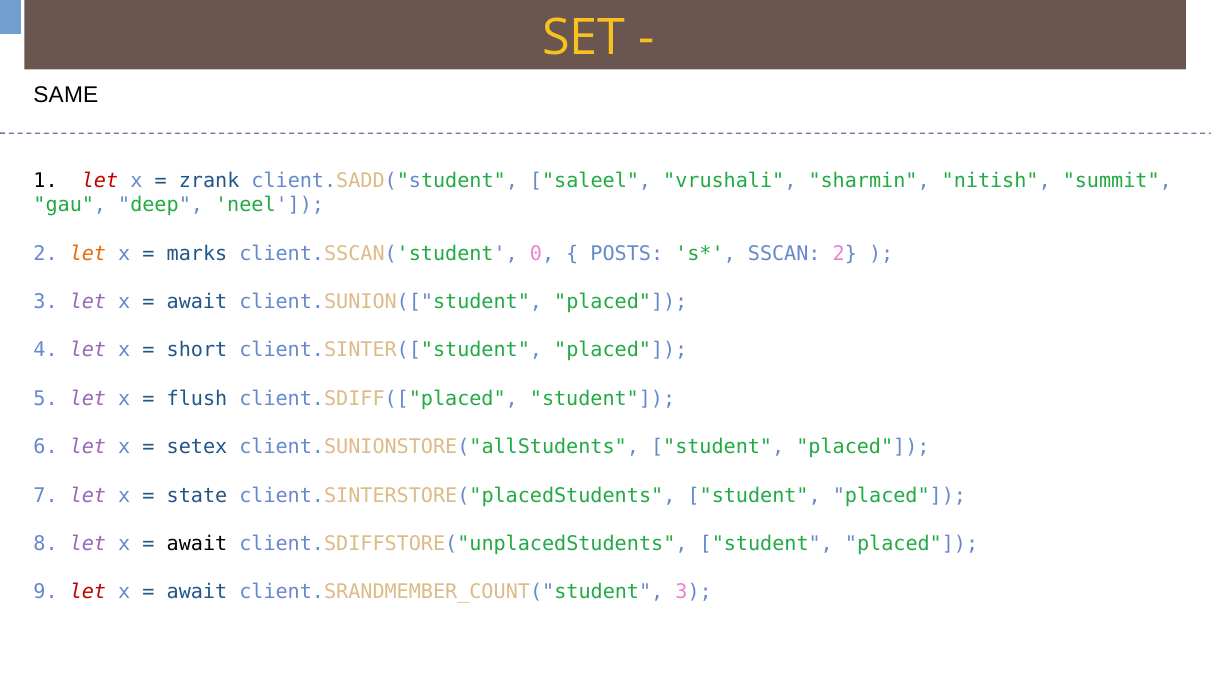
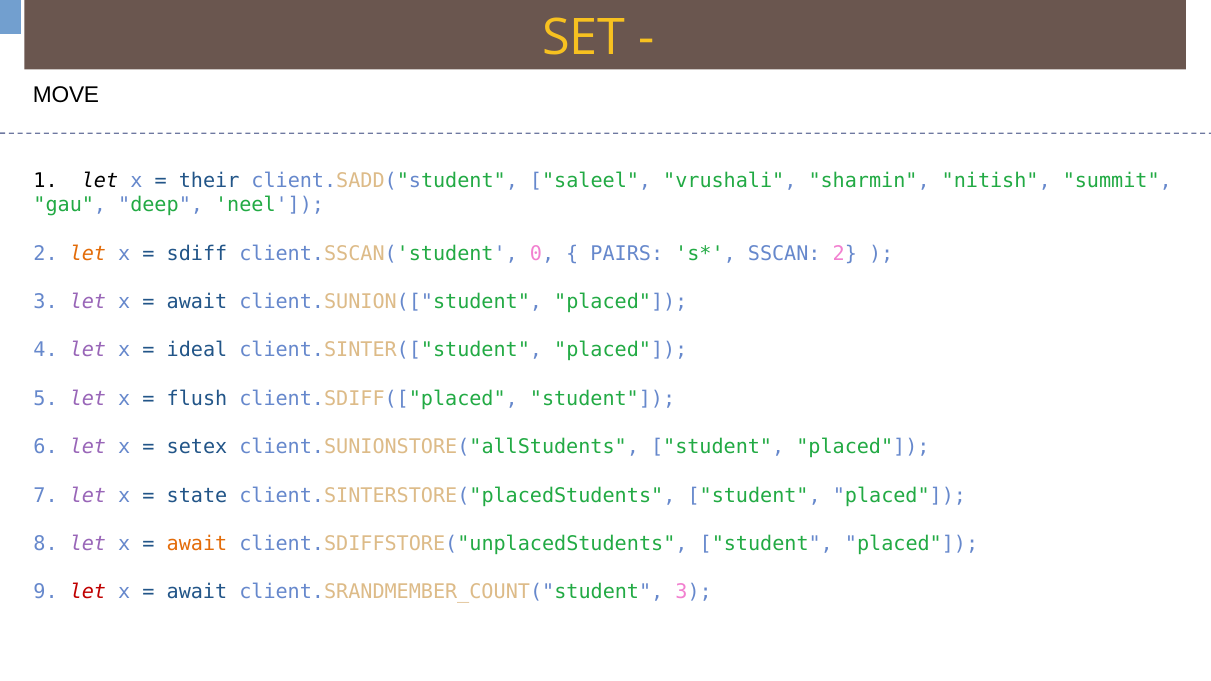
SAME: SAME -> MOVE (66, 95)
let colour: red -> black (100, 181)
zrank: zrank -> their (209, 181)
marks: marks -> sdiff (197, 254)
POSTS: POSTS -> PAIRS (627, 254)
short: short -> ideal (197, 350)
await colour: black -> orange (197, 544)
